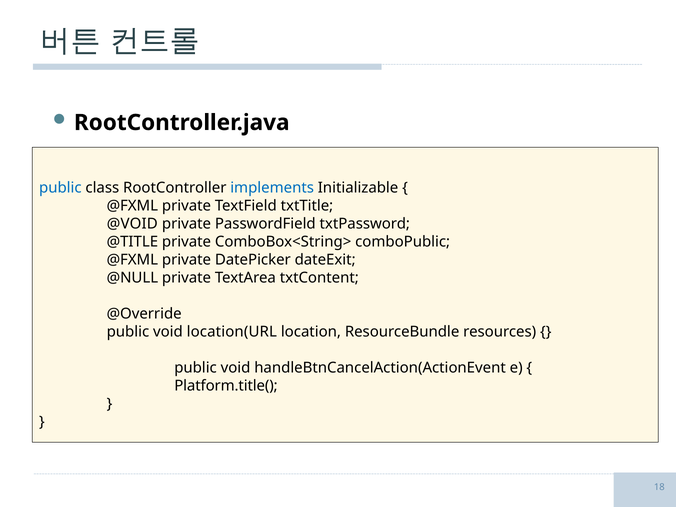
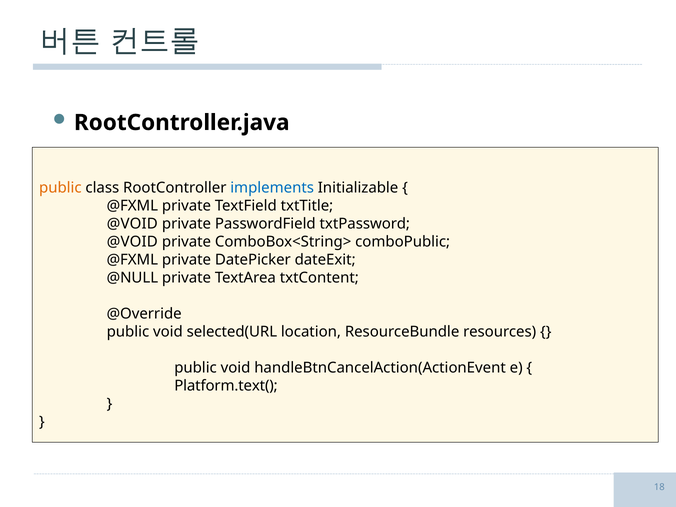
public colour: blue -> orange (60, 188)
@TITLE: @TITLE -> @VOID (132, 242)
location(URL: location(URL -> selected(URL (232, 332)
Platform.title(: Platform.title( -> Platform.text( (226, 386)
